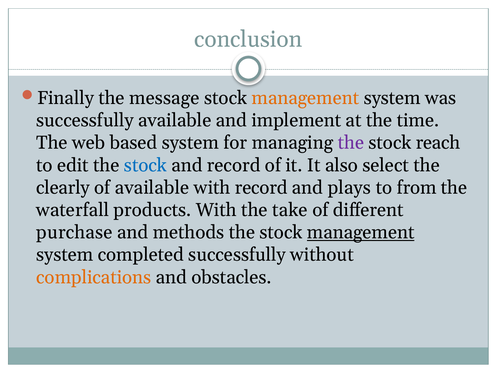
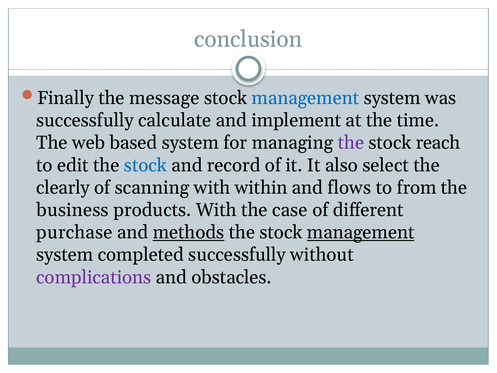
management colour: orange -> blue (305, 98)
successfully available: available -> calculate (175, 120)
of available: available -> scanning (152, 187)
with record: record -> within (261, 187)
plays: plays -> flows (349, 187)
waterfall: waterfall -> business (73, 210)
take: take -> case (290, 210)
methods underline: none -> present (189, 232)
complications colour: orange -> purple (94, 277)
